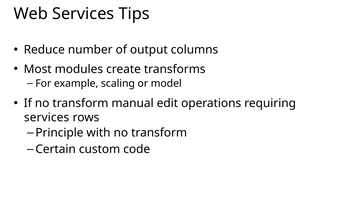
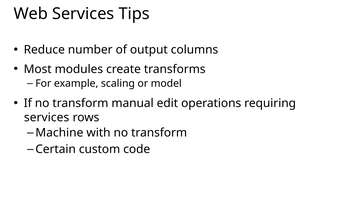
Principle: Principle -> Machine (59, 133)
